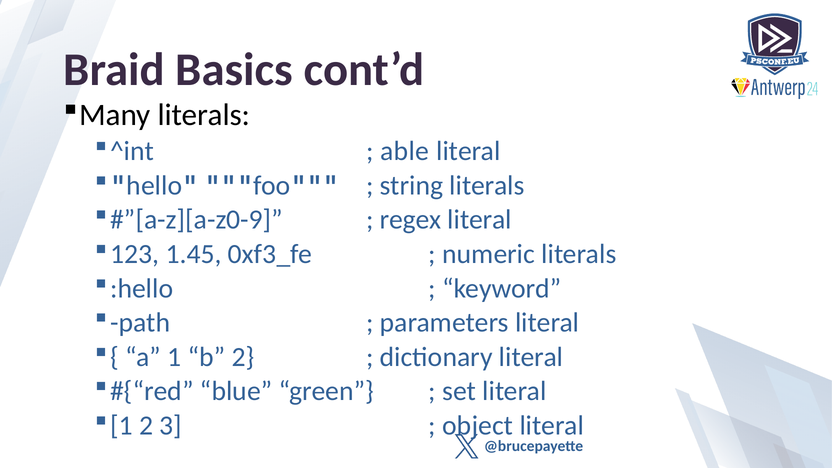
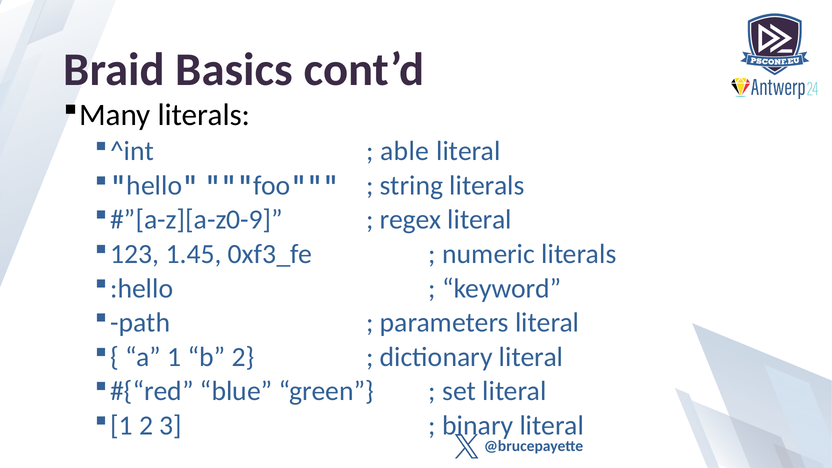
object: object -> binary (478, 426)
